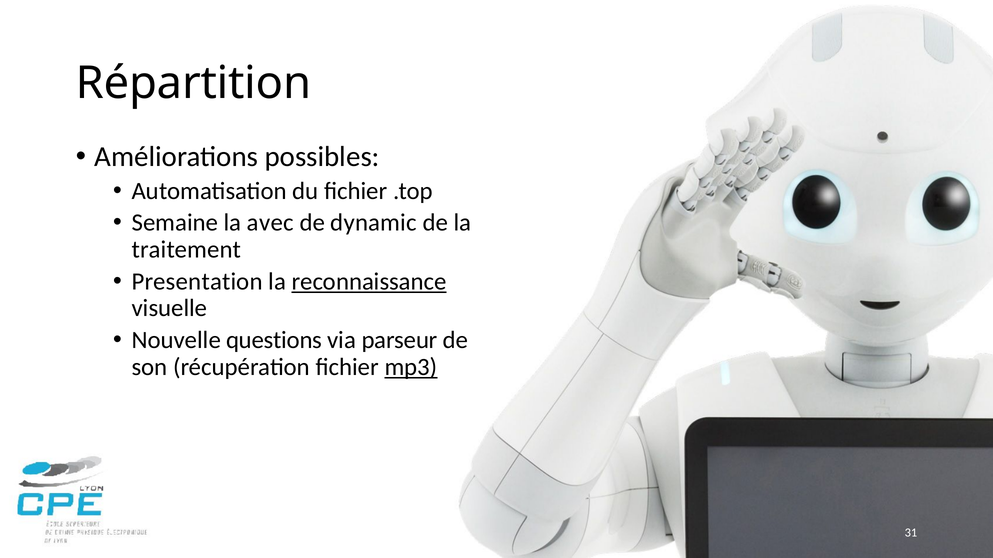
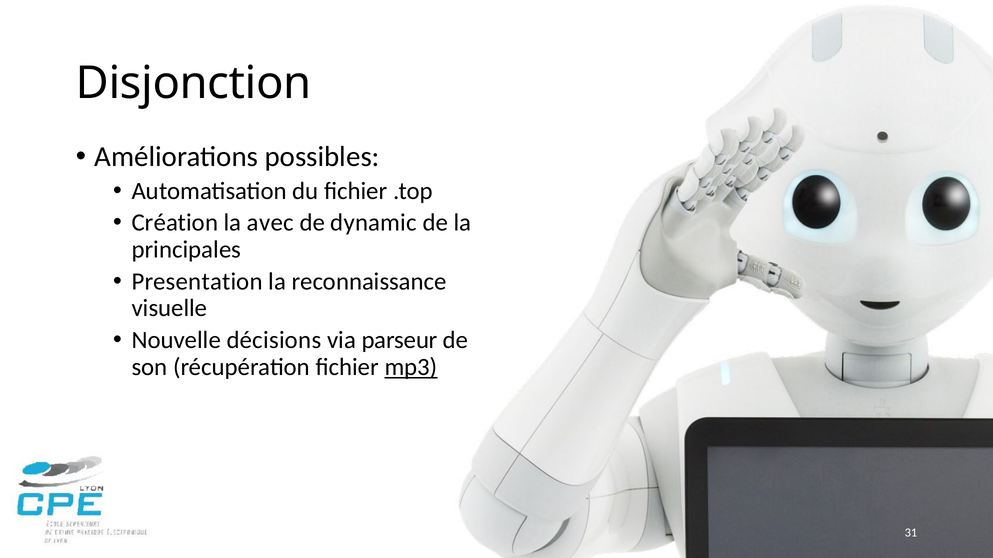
Répartition: Répartition -> Disjonction (194, 83)
Semaine: Semaine -> Création (175, 223)
traitement: traitement -> principales (186, 250)
reconnaissance underline: present -> none (369, 282)
questions: questions -> décisions (274, 341)
